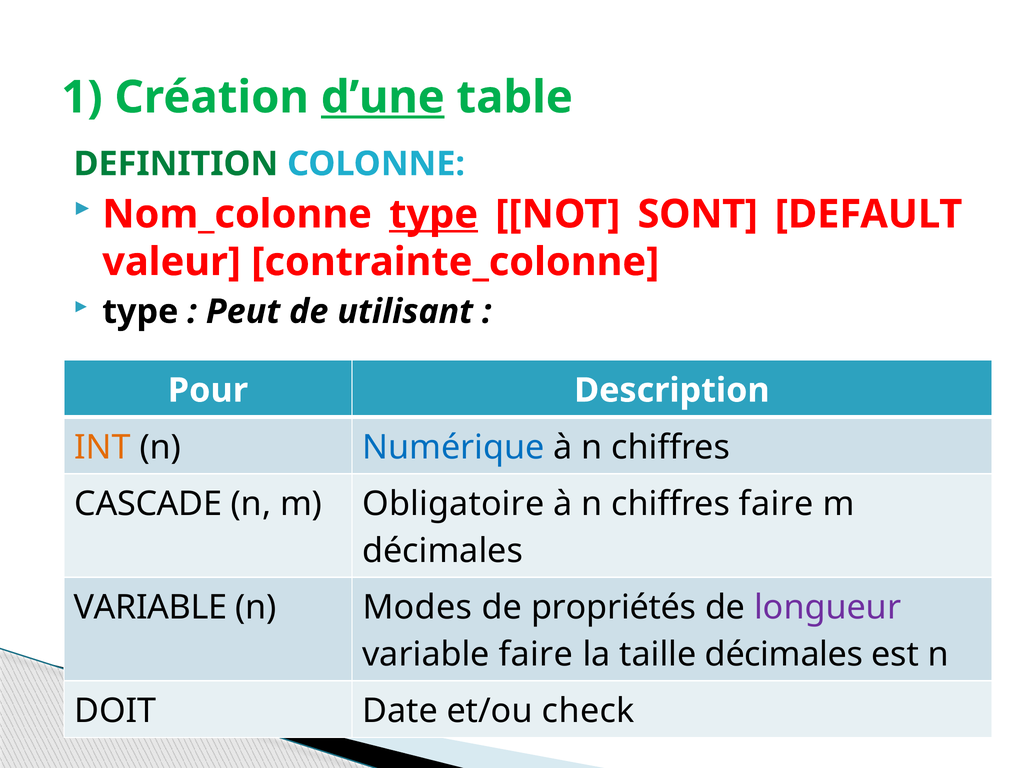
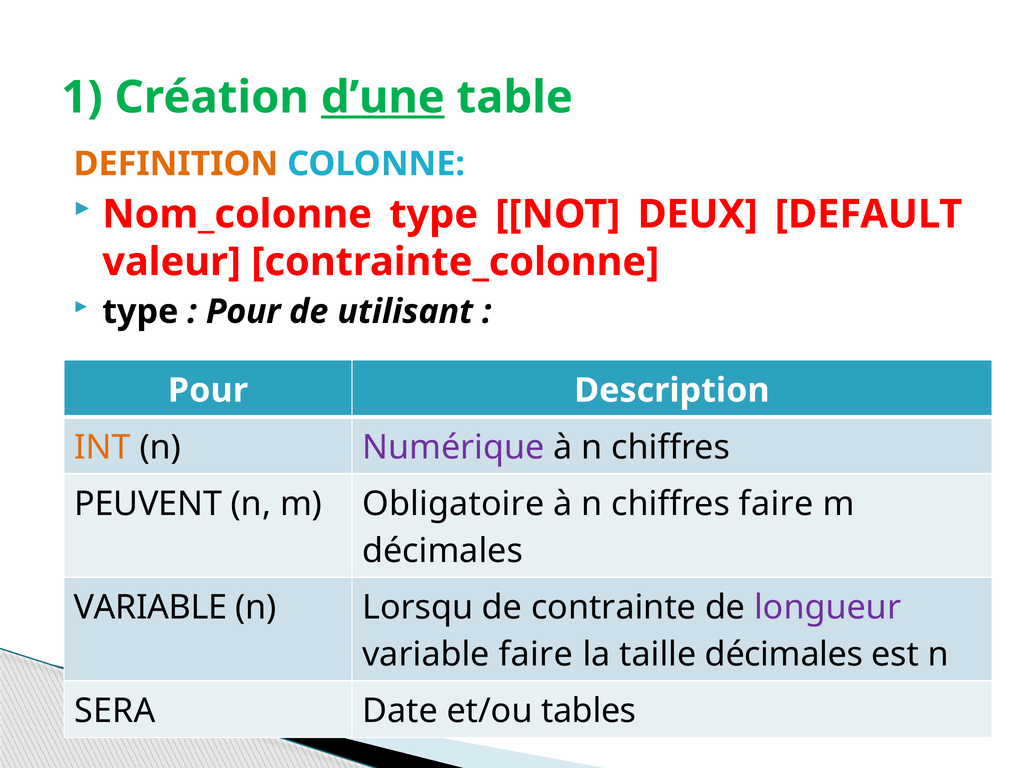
DEFINITION colour: green -> orange (176, 164)
type underline: present -> none (434, 214)
SONT: SONT -> DEUX (698, 214)
Peut: Peut -> Pour (243, 312)
Numérique colour: blue -> purple (453, 447)
CASCADE: CASCADE -> PEUVENT (148, 504)
Modes: Modes -> Lorsqu (418, 608)
propriétés: propriétés -> contrainte (614, 608)
DOIT: DOIT -> SERA (115, 711)
check: check -> tables (589, 711)
